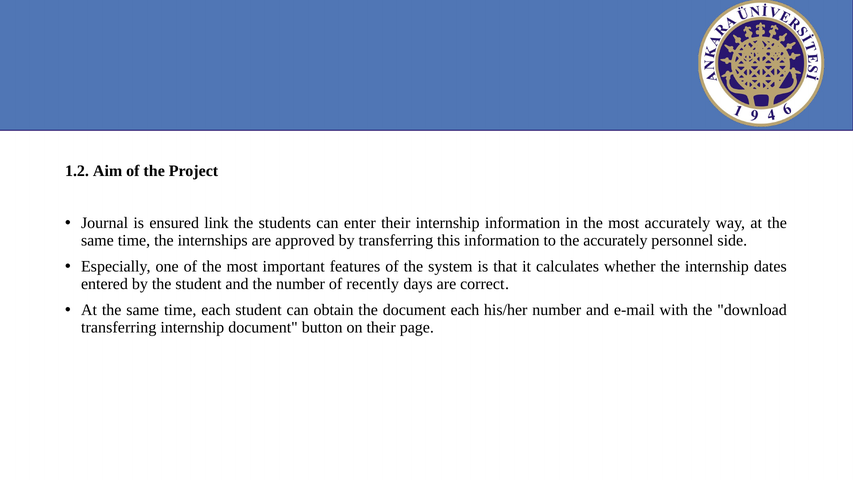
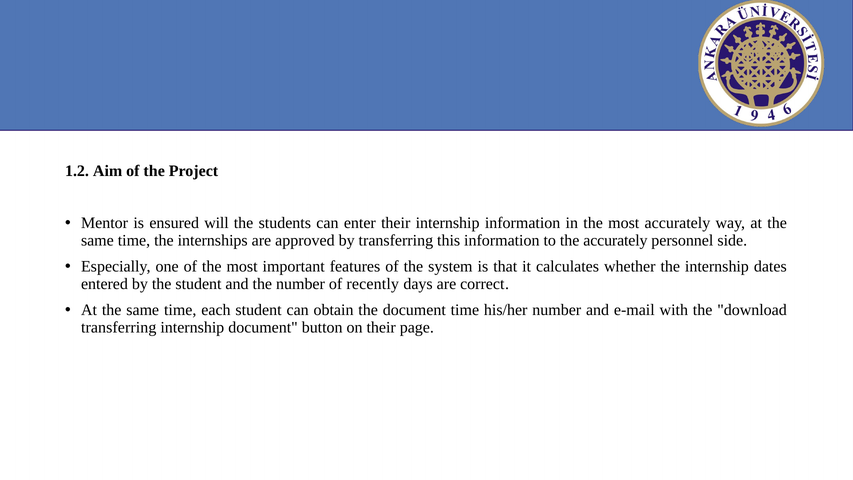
Journal: Journal -> Mentor (105, 223)
link: link -> will (217, 223)
document each: each -> time (465, 310)
